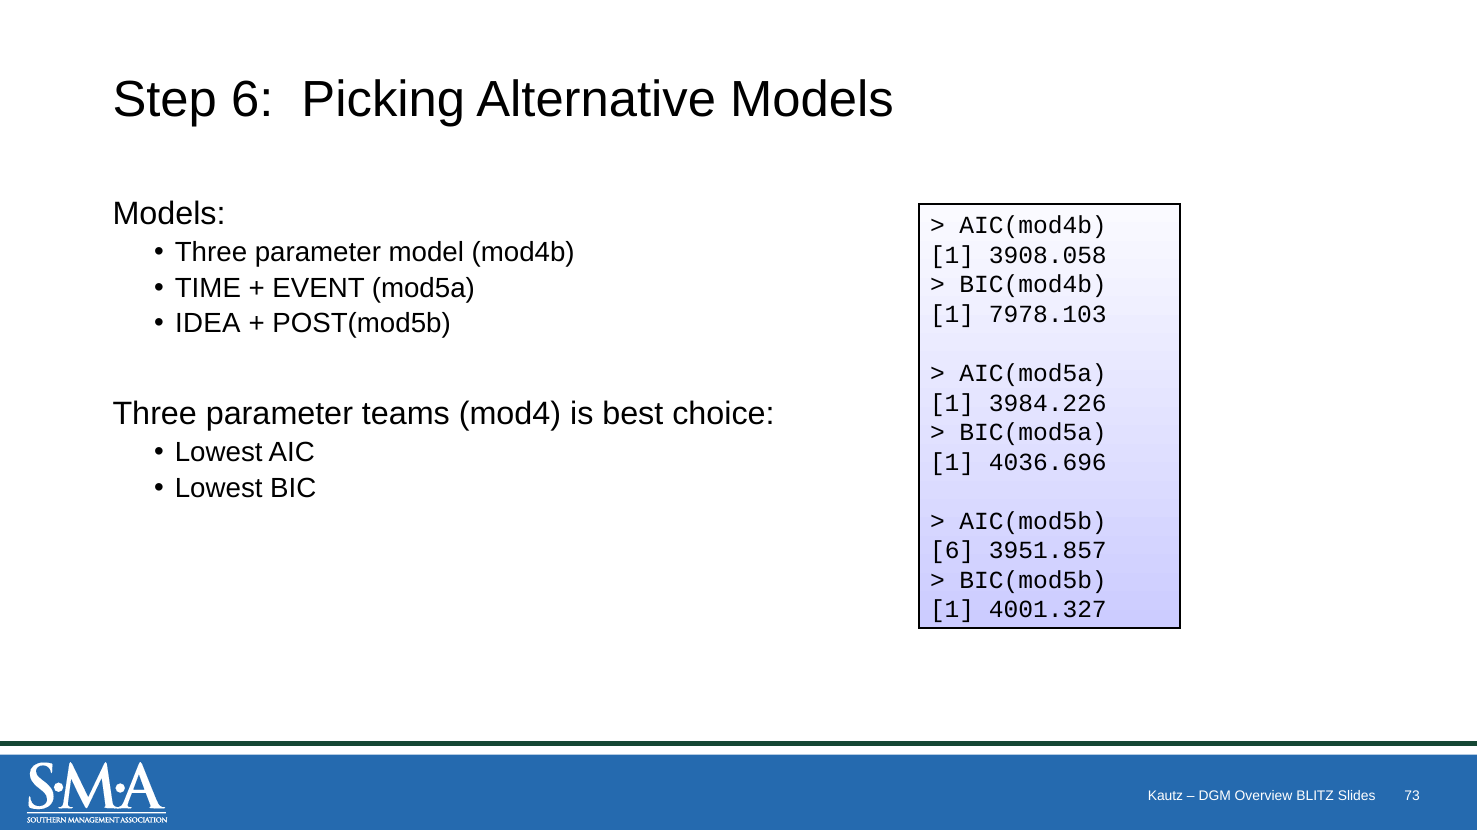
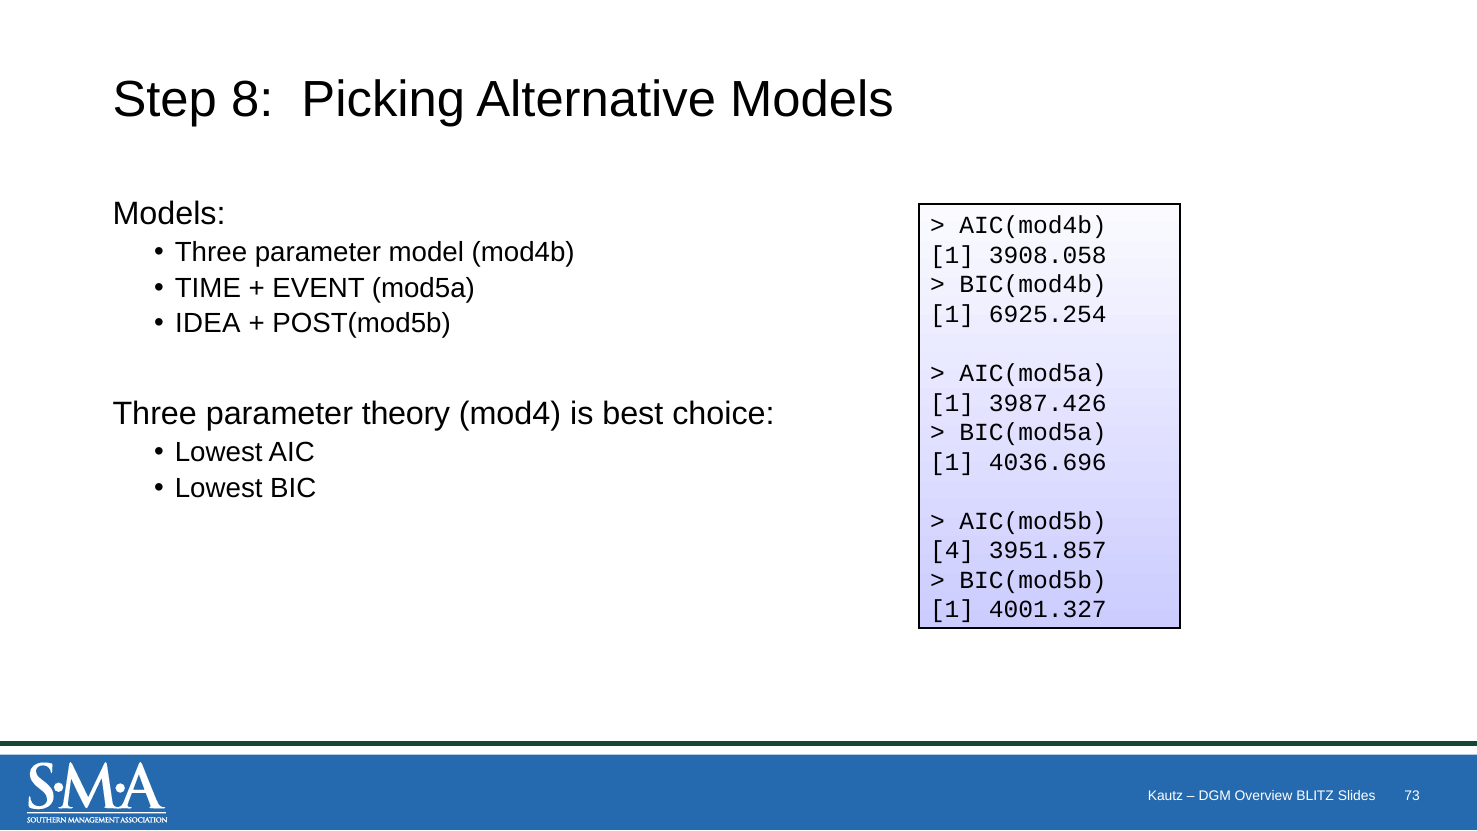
Step 6: 6 -> 8 (252, 100)
7978.103: 7978.103 -> 6925.254 (1048, 314)
3984.226: 3984.226 -> 3987.426 (1048, 403)
teams: teams -> theory (406, 414)
6: 6 -> 4 (952, 551)
